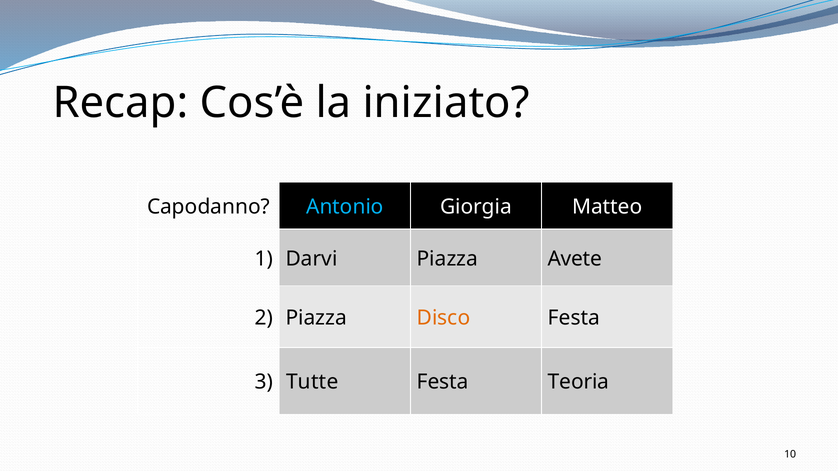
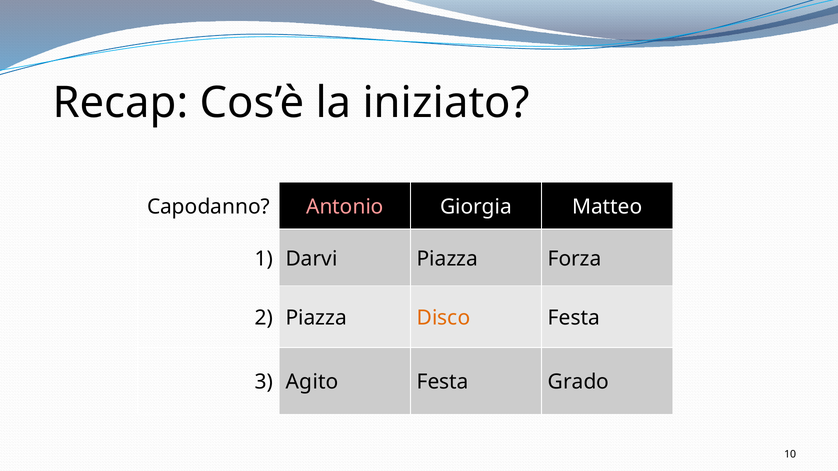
Antonio colour: light blue -> pink (345, 207)
Avete: Avete -> Forza (575, 259)
Tutte: Tutte -> Agito (312, 382)
Teoria: Teoria -> Grado (579, 382)
